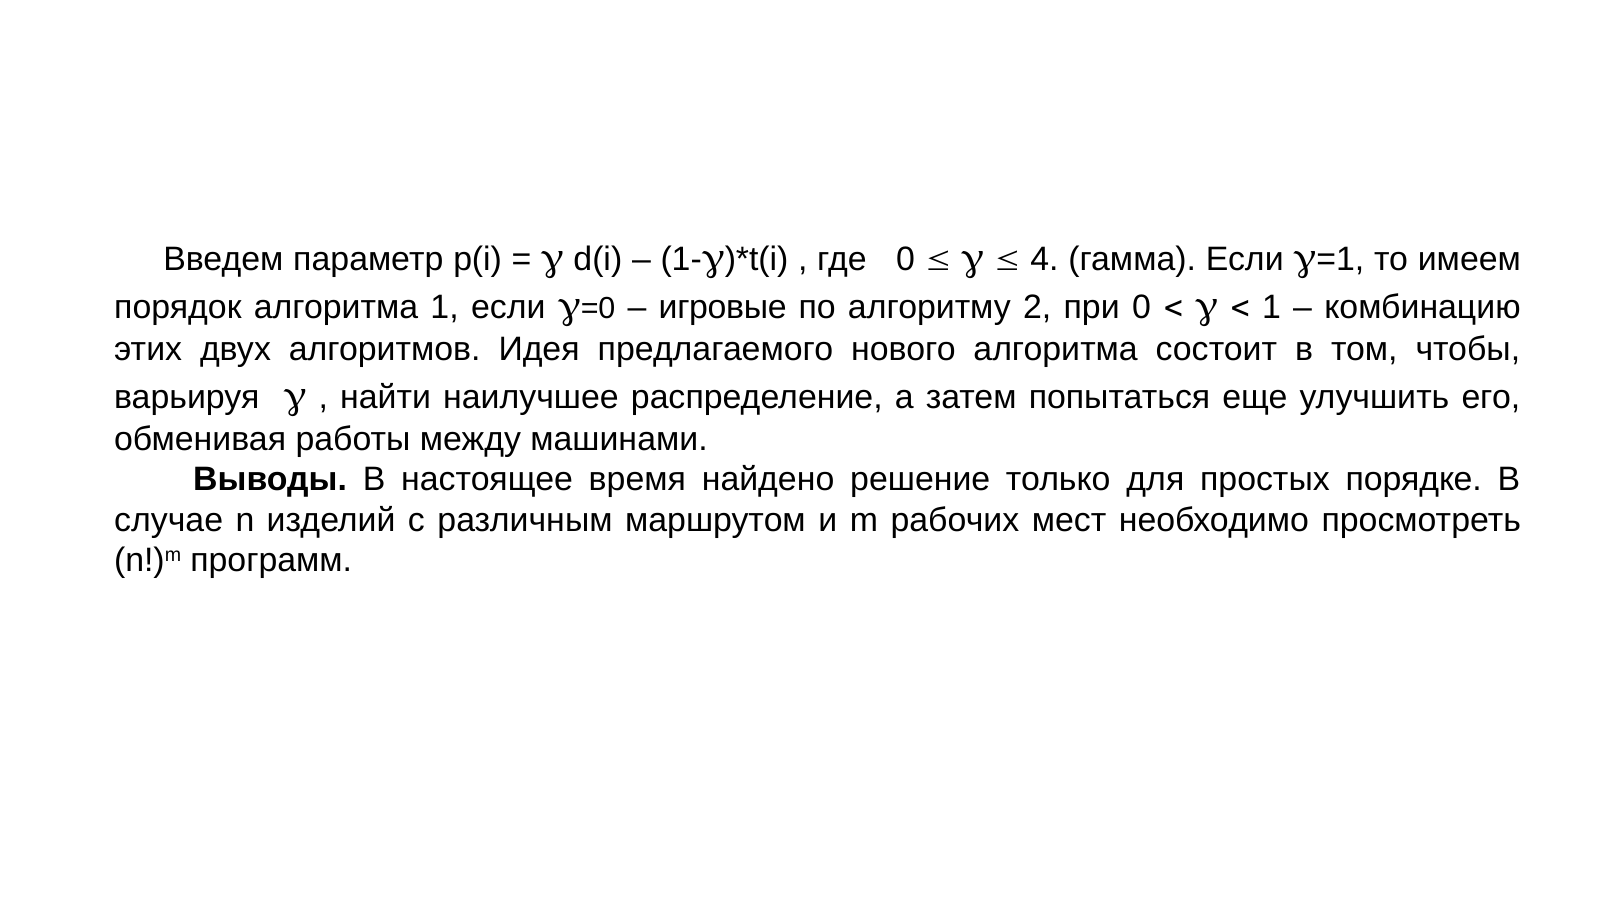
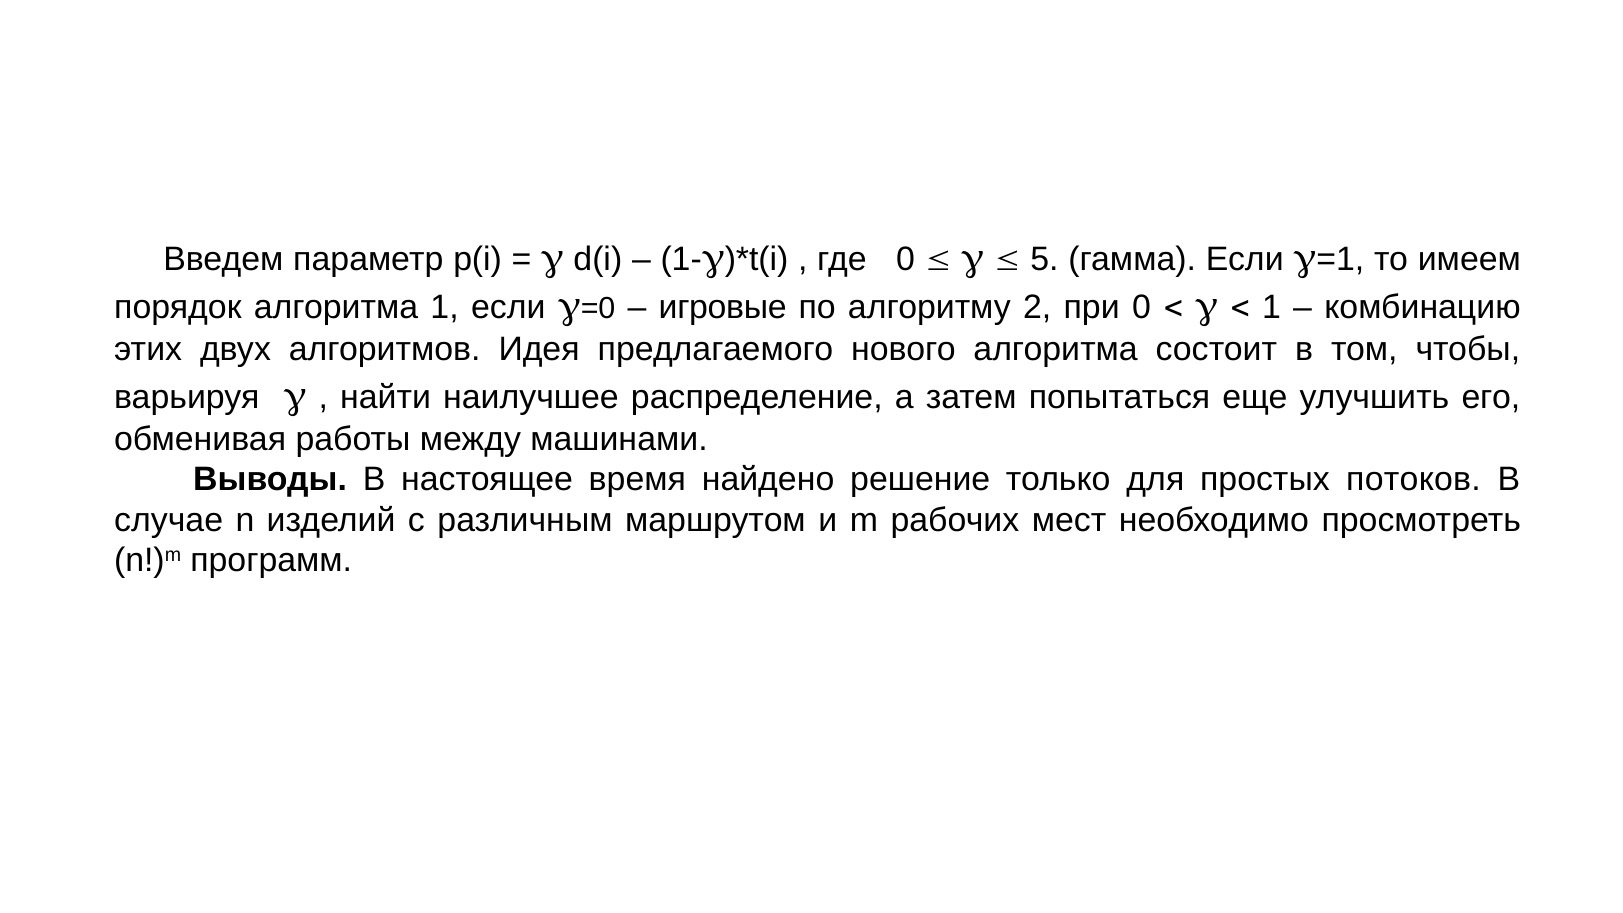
4: 4 -> 5 (1044, 259)
порядке: порядке -> потоков (1413, 480)
